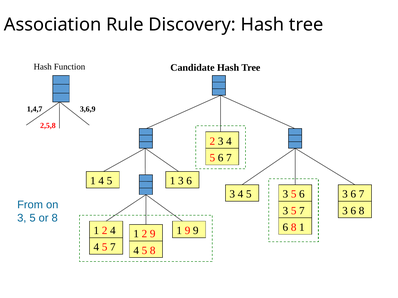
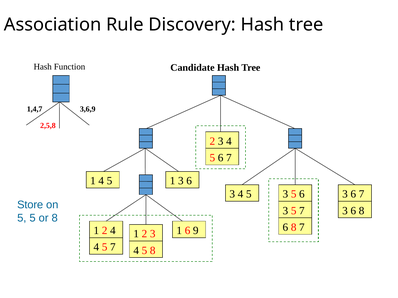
From: From -> Store (30, 205)
3: 3 -> 5 (22, 218)
8 1: 1 -> 7 (302, 228)
1 9: 9 -> 6 (188, 231)
1 2 9: 9 -> 3 (153, 234)
